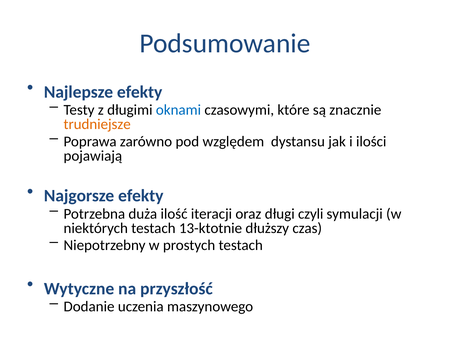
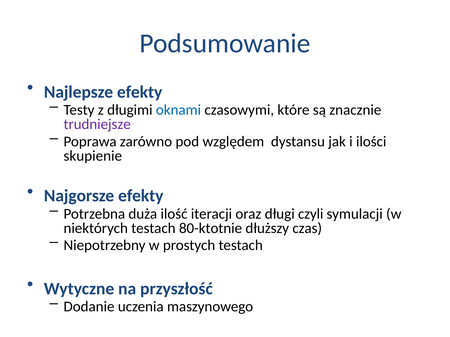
trudniejsze colour: orange -> purple (97, 124)
pojawiają: pojawiają -> skupienie (93, 156)
13-ktotnie: 13-ktotnie -> 80-ktotnie (211, 228)
